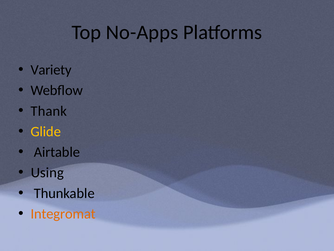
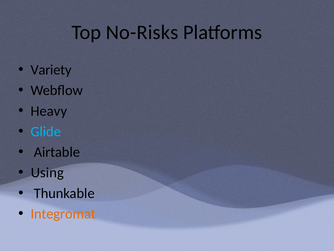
No-Apps: No-Apps -> No-Risks (142, 32)
Thank: Thank -> Heavy (49, 111)
Glide colour: yellow -> light blue (46, 131)
